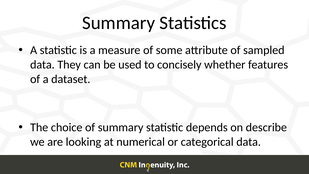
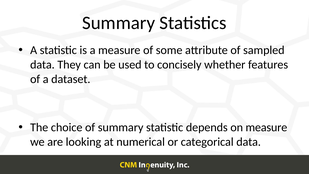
on describe: describe -> measure (266, 127)
